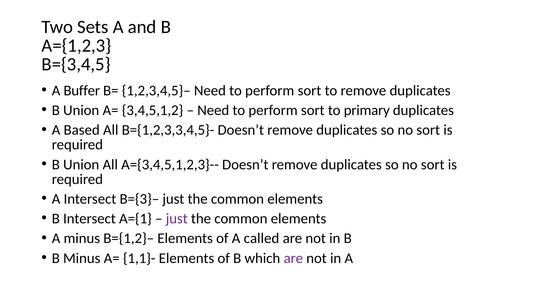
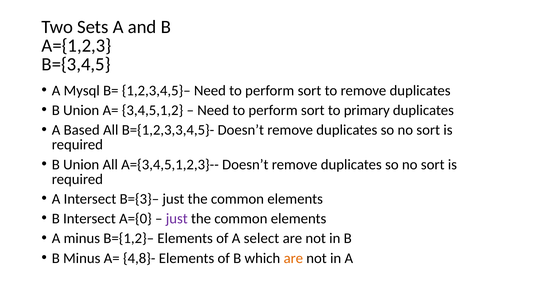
Buffer: Buffer -> Mysql (82, 90)
A={1: A={1 -> A={0 (135, 218)
called: called -> select (261, 238)
1,1}-: 1,1}- -> 4,8}- (139, 258)
are colour: purple -> orange (293, 258)
